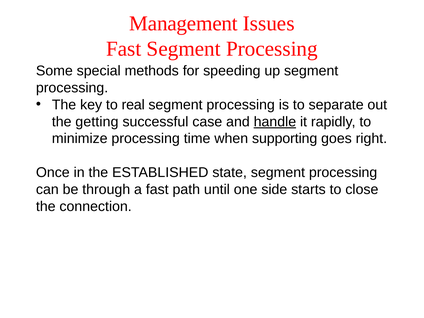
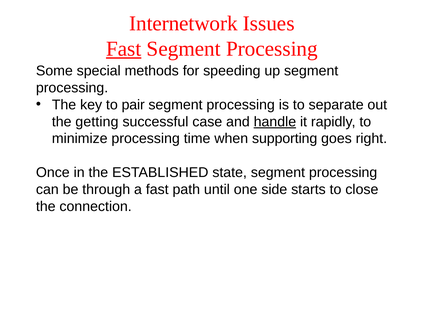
Management: Management -> Internetwork (183, 23)
Fast underline: none -> present (124, 49)
real: real -> pair (133, 105)
